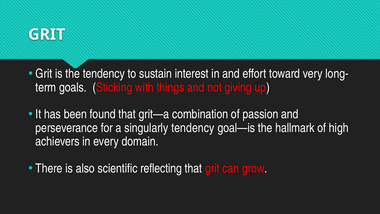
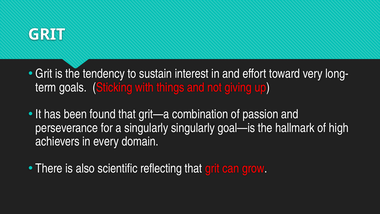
singularly tendency: tendency -> singularly (193, 128)
